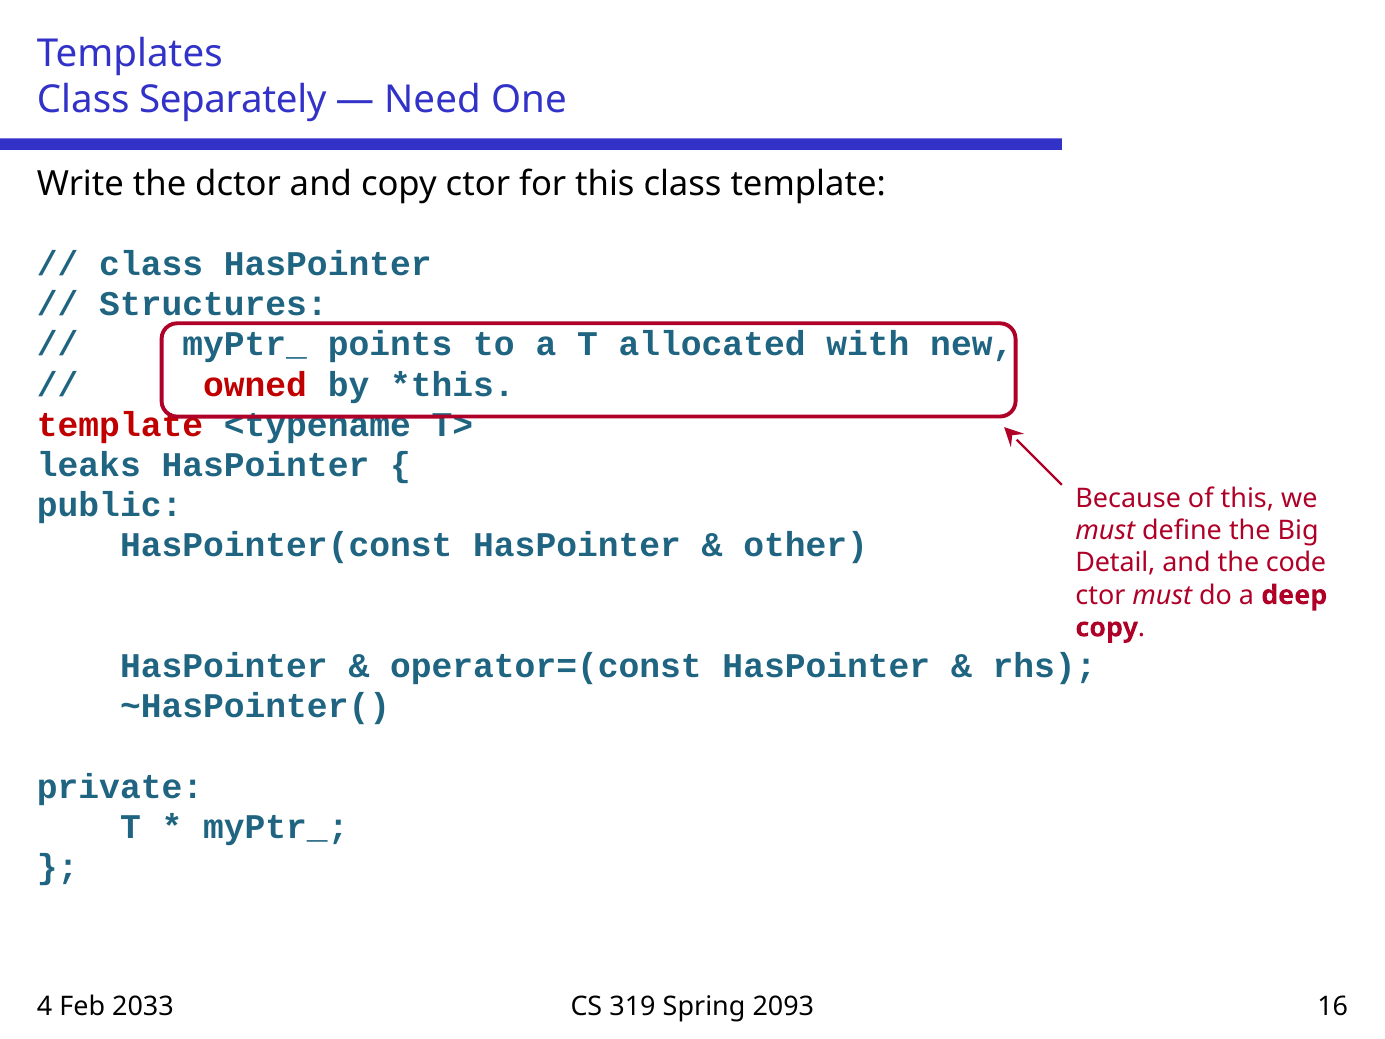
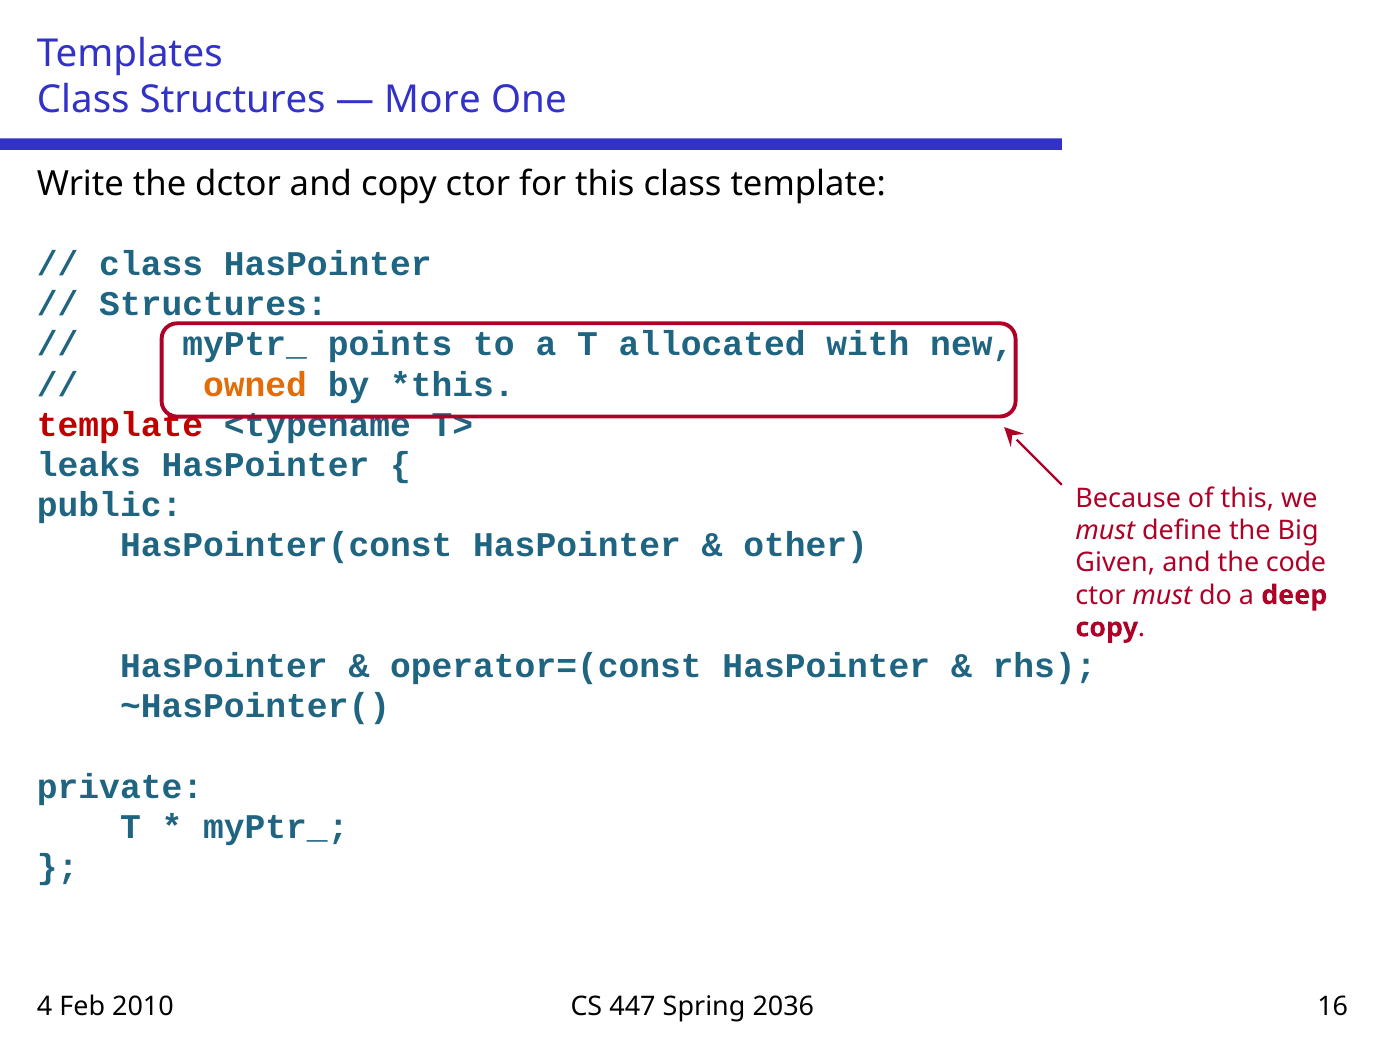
Class Separately: Separately -> Structures (233, 100)
Need: Need -> More (432, 100)
owned colour: red -> orange (255, 385)
Detail: Detail -> Given (1115, 563)
2033: 2033 -> 2010 (143, 1006)
319: 319 -> 447 (633, 1006)
2093: 2093 -> 2036 (783, 1006)
